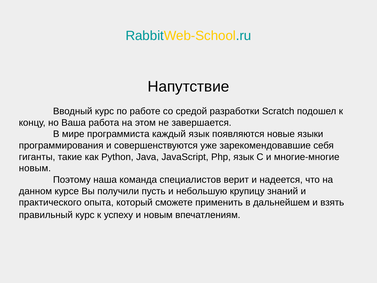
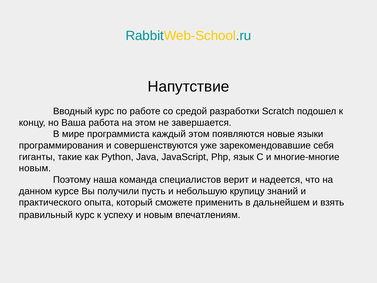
каждый язык: язык -> этом (199, 134)
